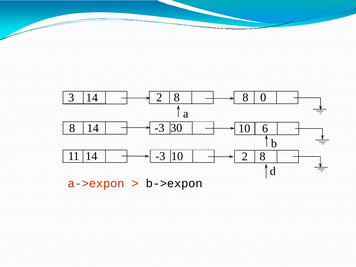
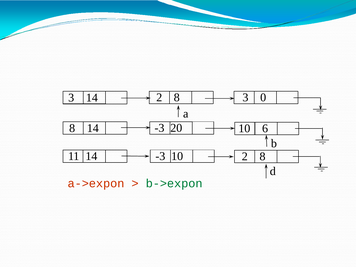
8 8: 8 -> 3 (245, 97)
30: 30 -> 20 (176, 128)
b->expon colour: black -> green (174, 184)
